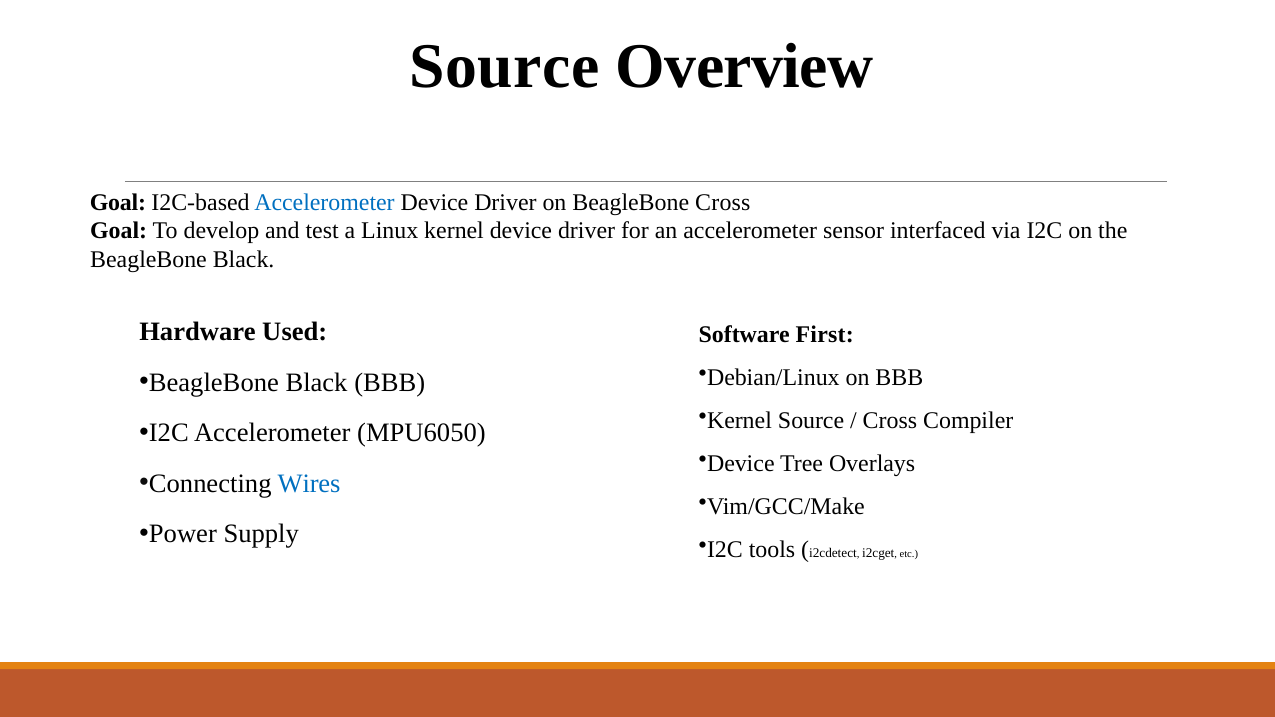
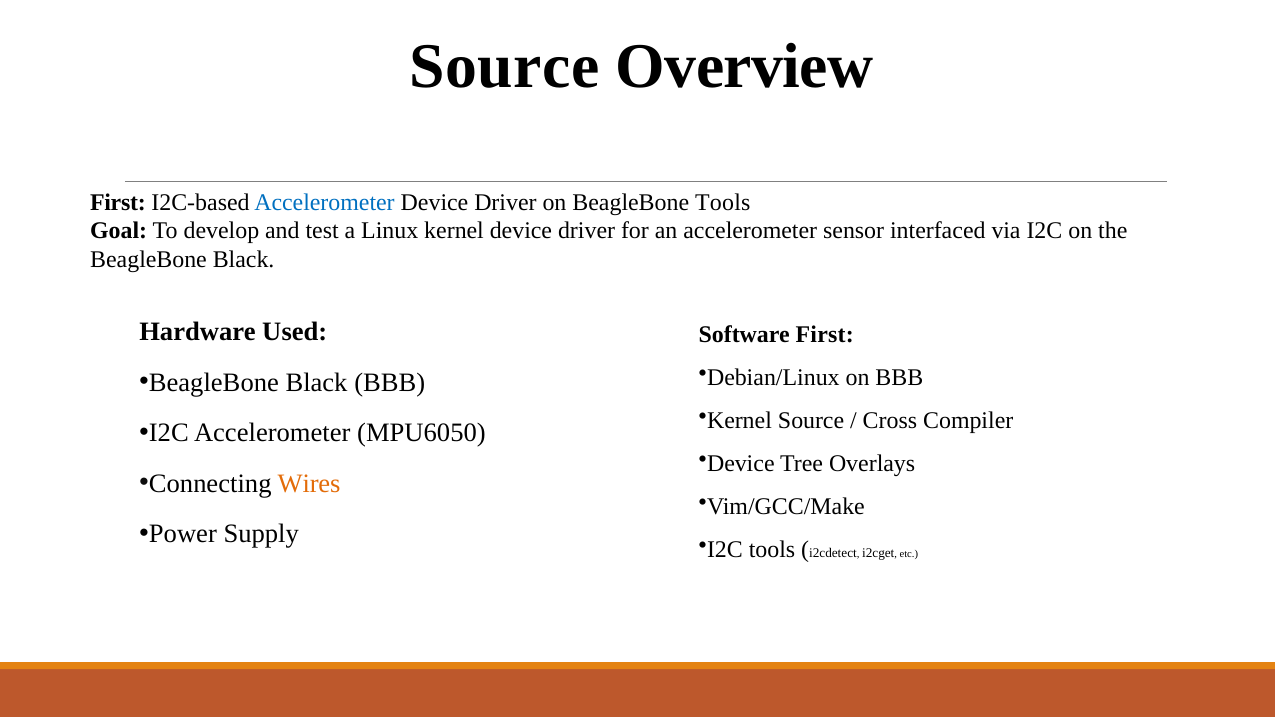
Goal: Goal -> First (118, 202)
BeagleBone Cross: Cross -> Tools (723, 202)
Wires colour: blue -> orange (309, 483)
